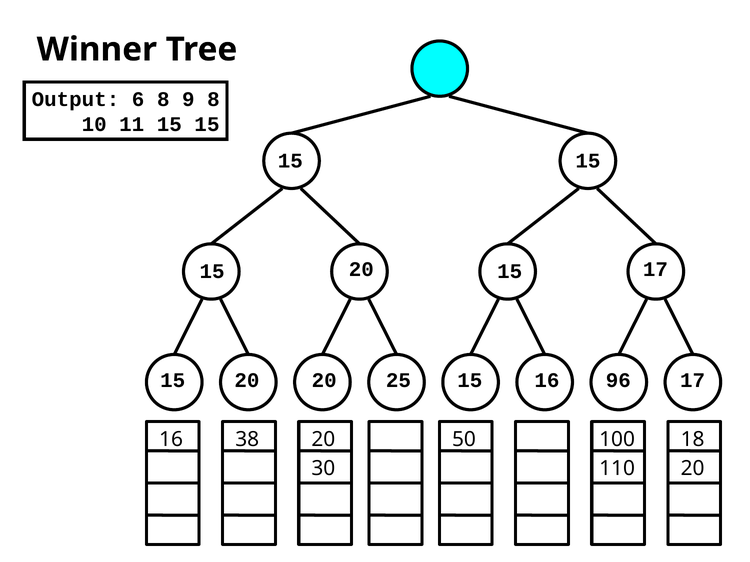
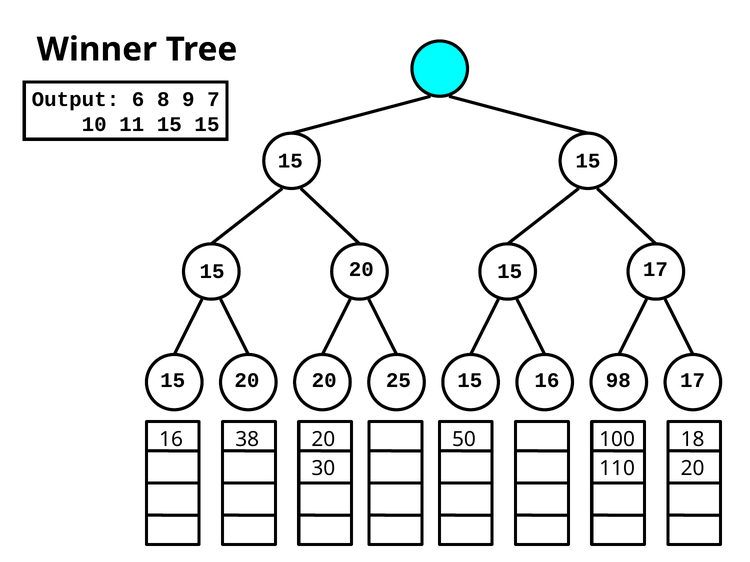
9 8: 8 -> 7 (213, 100)
96: 96 -> 98 (618, 381)
